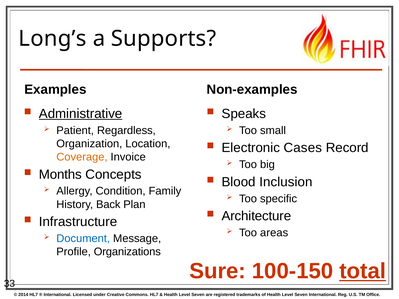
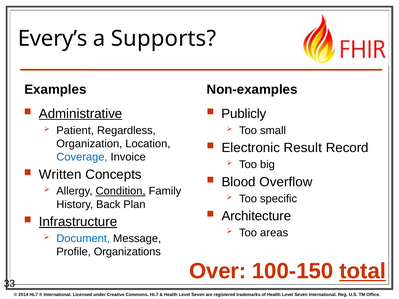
Long’s: Long’s -> Every’s (53, 39)
Speaks: Speaks -> Publicly (244, 114)
Cases: Cases -> Result (303, 148)
Coverage colour: orange -> blue (82, 157)
Months: Months -> Written (60, 175)
Inclusion: Inclusion -> Overflow (286, 182)
Condition underline: none -> present (121, 191)
Infrastructure underline: none -> present (78, 222)
Sure: Sure -> Over (218, 271)
